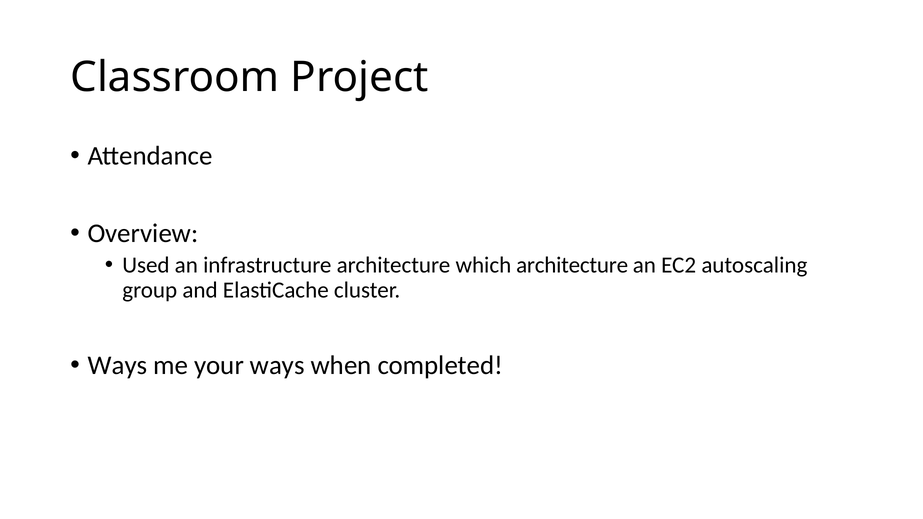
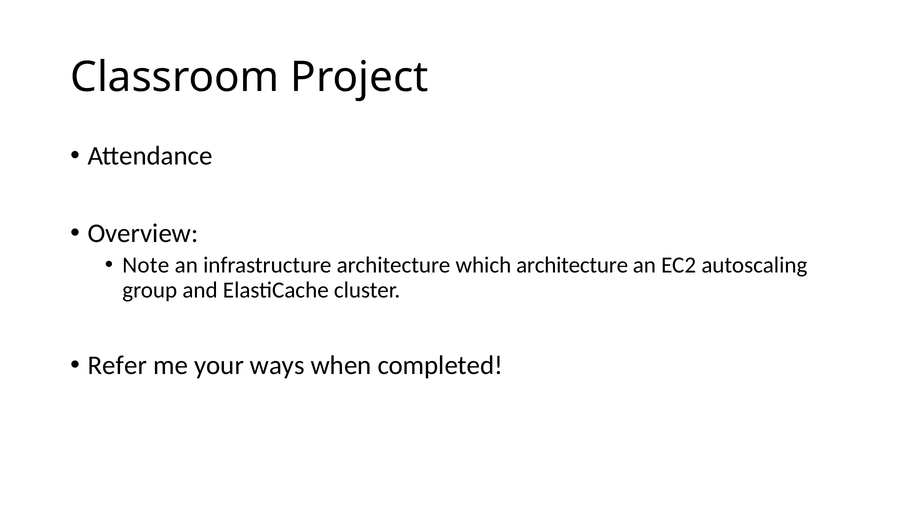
Used: Used -> Note (146, 265)
Ways: Ways -> Refer (117, 365)
